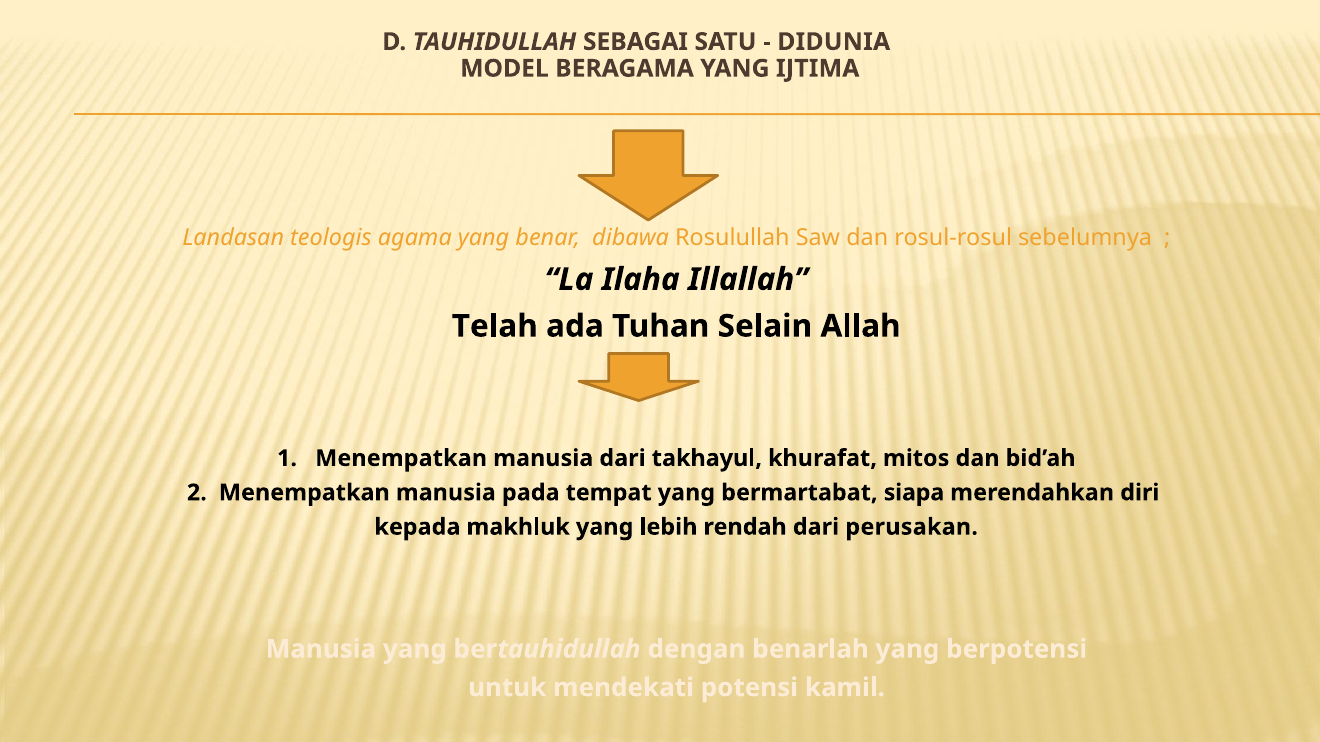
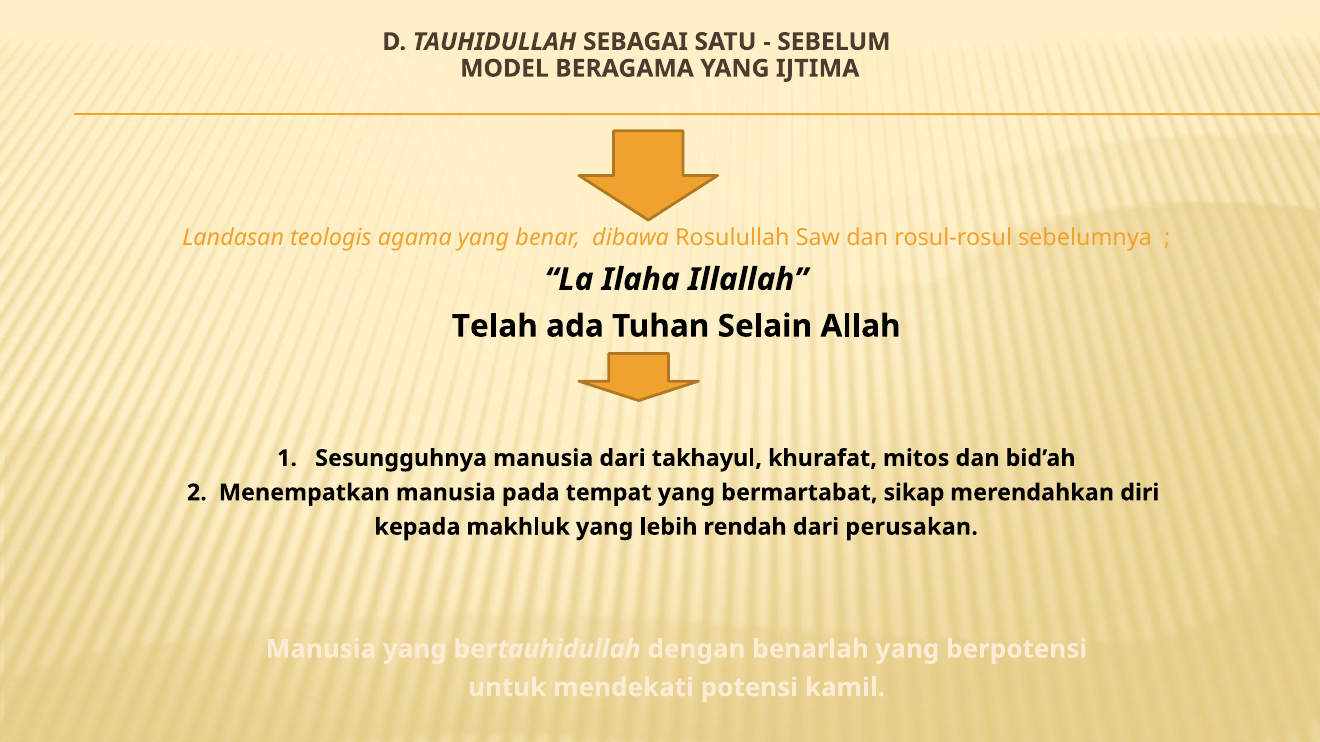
DIDUNIA: DIDUNIA -> SEBELUM (834, 42)
1 Menempatkan: Menempatkan -> Sesungguhnya (401, 459)
siapa: siapa -> sikap (914, 493)
